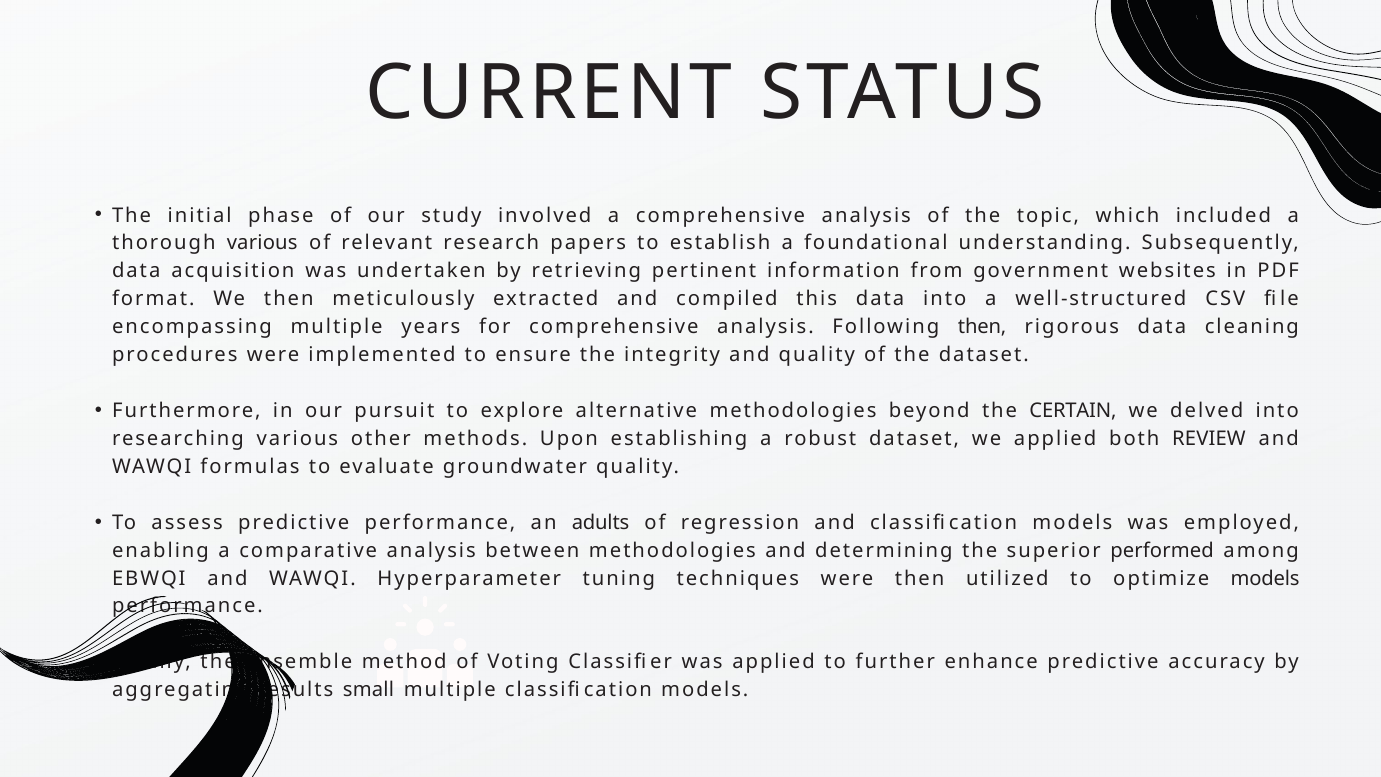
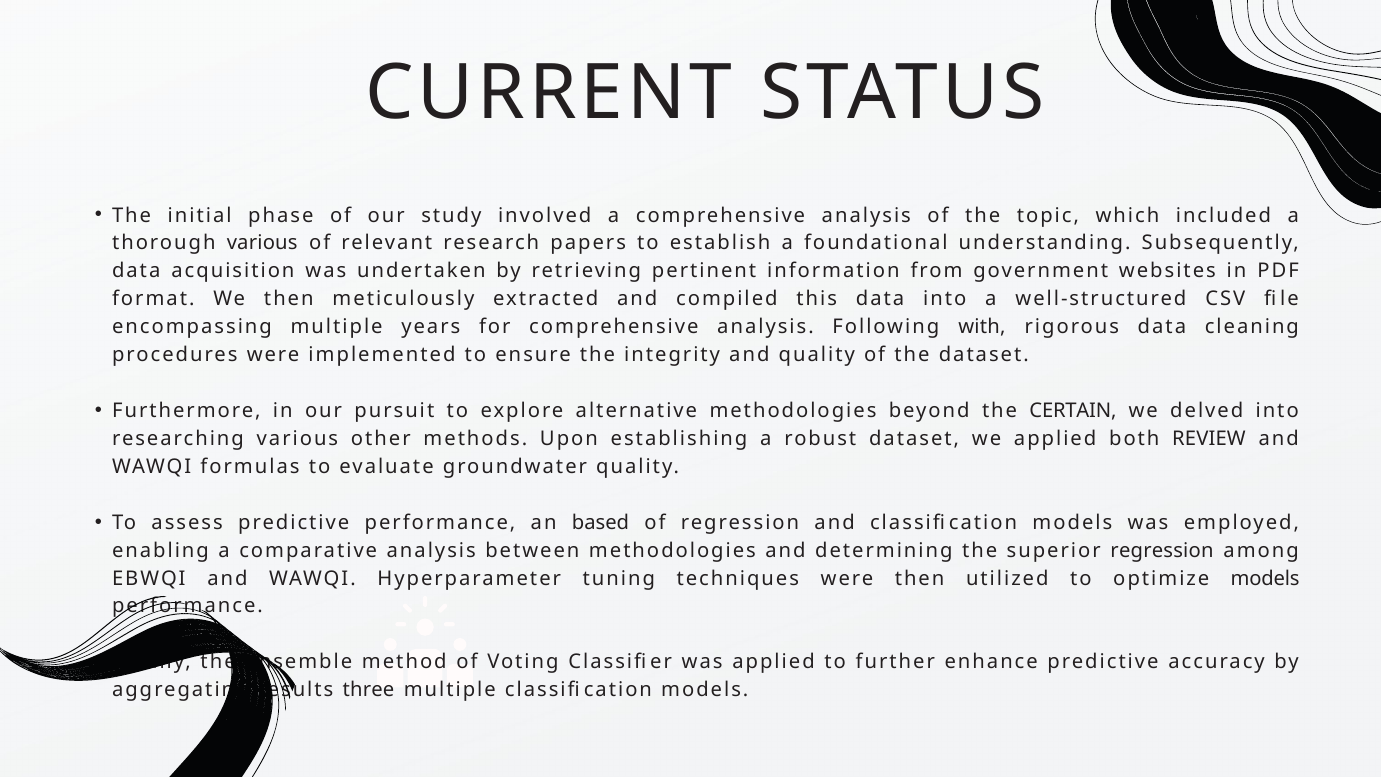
Following then: then -> with (982, 327)
adults: adults -> based (600, 522)
superior performed: performed -> regression (1162, 550)
small: small -> three (368, 690)
